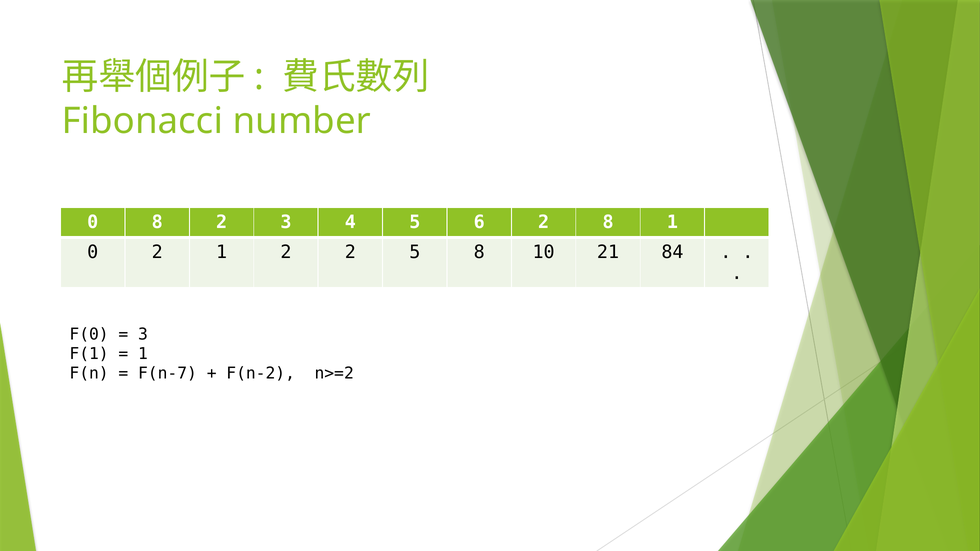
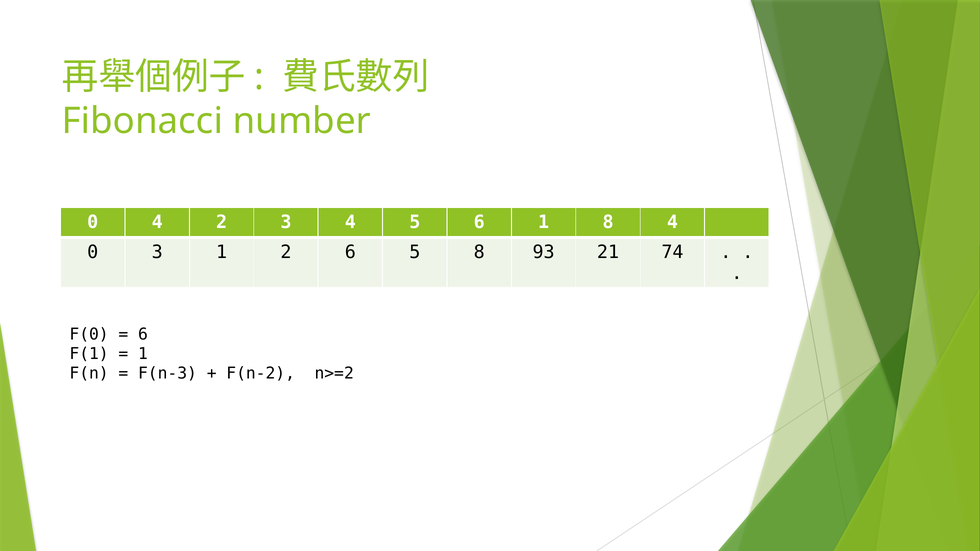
0 8: 8 -> 4 (157, 222)
6 2: 2 -> 1 (544, 222)
8 1: 1 -> 4 (672, 222)
0 2: 2 -> 3 (157, 252)
2 2: 2 -> 6 (350, 252)
10: 10 -> 93 (544, 252)
84: 84 -> 74 (672, 252)
3: 3 -> 6 (143, 335)
F(n-7: F(n-7 -> F(n-3 (167, 374)
